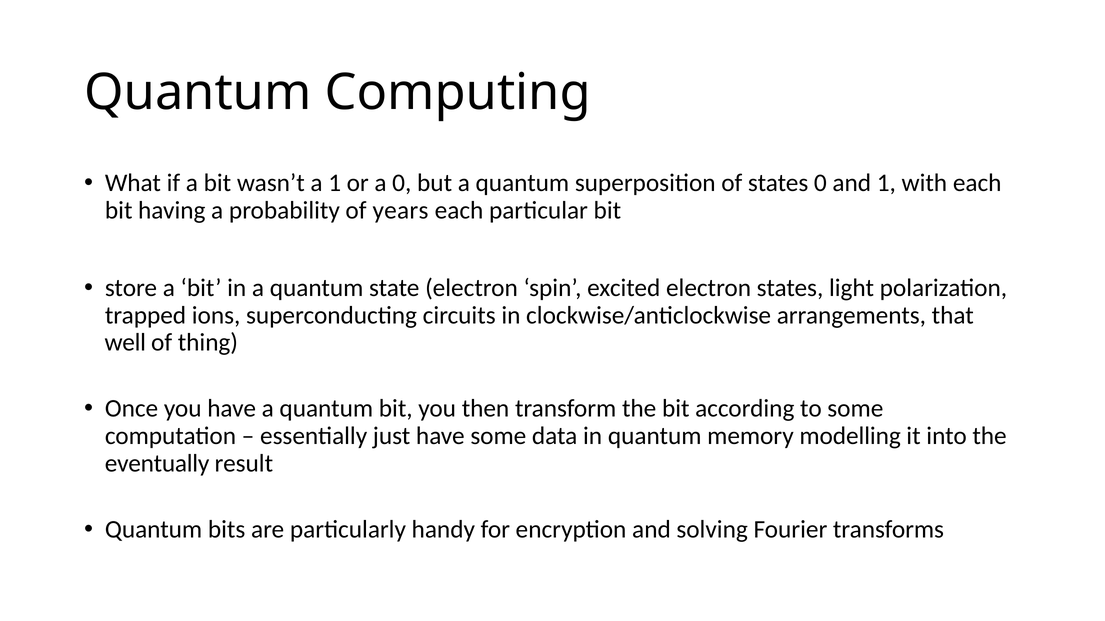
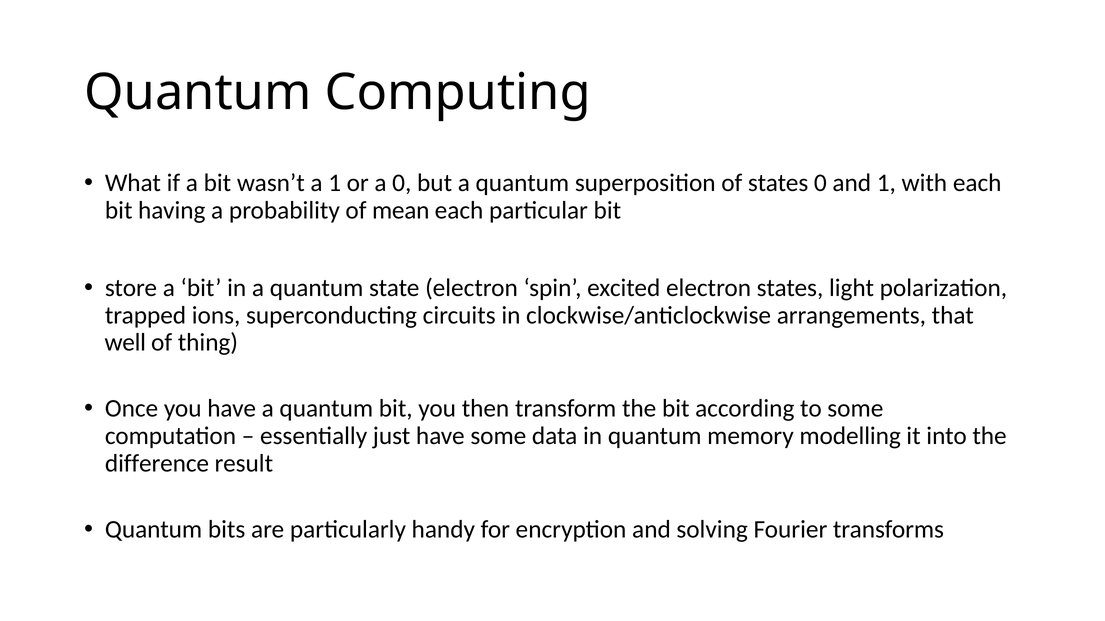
years: years -> mean (401, 210)
eventually: eventually -> difference (157, 464)
